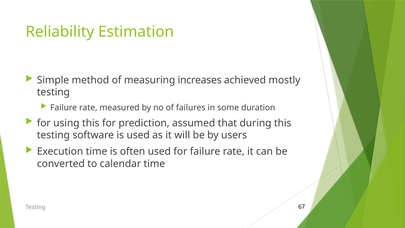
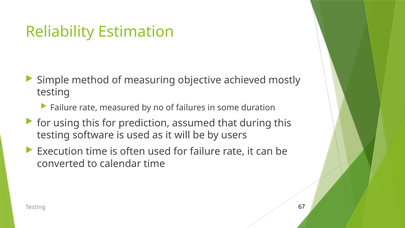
increases: increases -> objective (200, 80)
